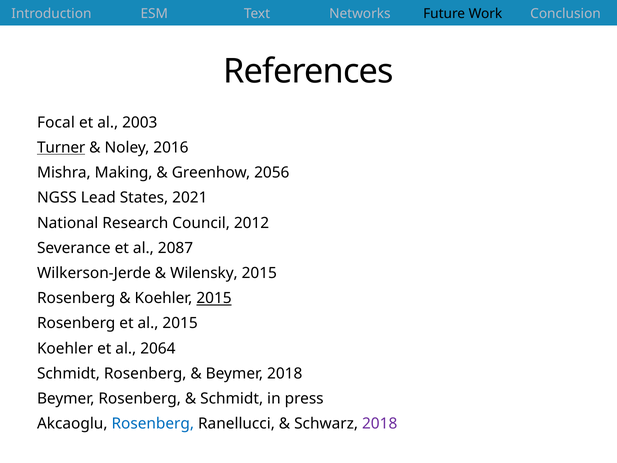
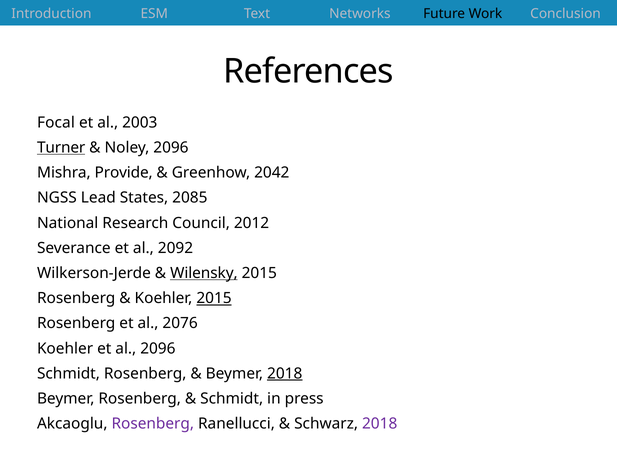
Noley 2016: 2016 -> 2096 (171, 148)
Making: Making -> Provide (124, 173)
2056: 2056 -> 2042 (272, 173)
2021: 2021 -> 2085 (190, 198)
2087: 2087 -> 2092 (175, 248)
Wilensky underline: none -> present (204, 273)
al 2015: 2015 -> 2076 (180, 323)
al 2064: 2064 -> 2096 (158, 348)
2018 underline: none -> present (285, 373)
Rosenberg colour: blue -> purple (153, 424)
